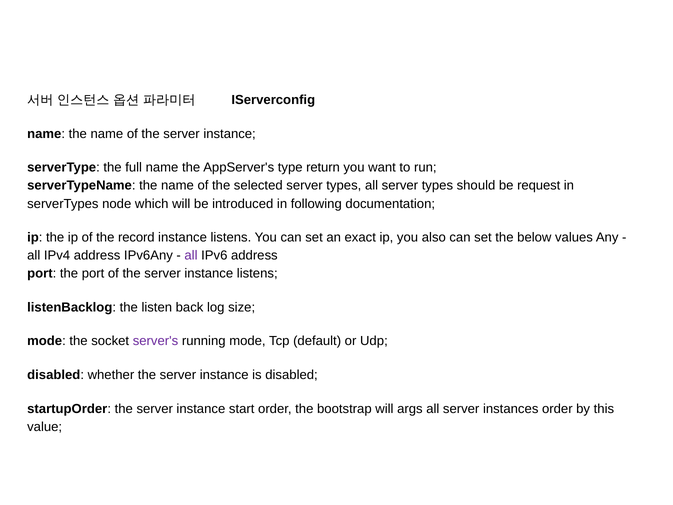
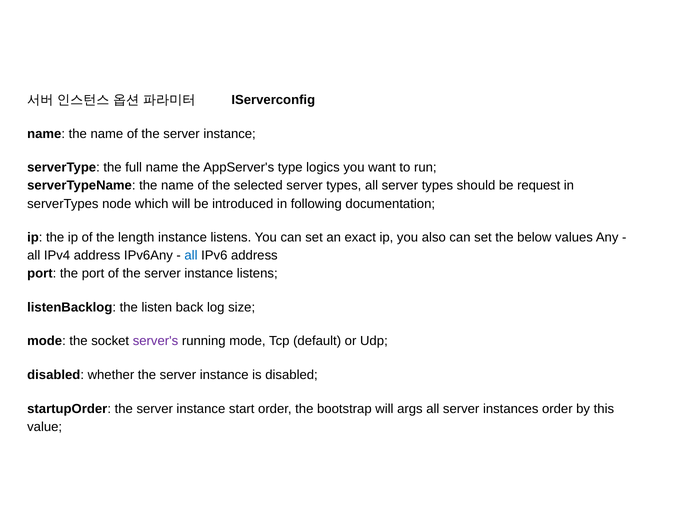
return: return -> logics (323, 168)
record: record -> length (136, 237)
all colour: purple -> blue (191, 255)
